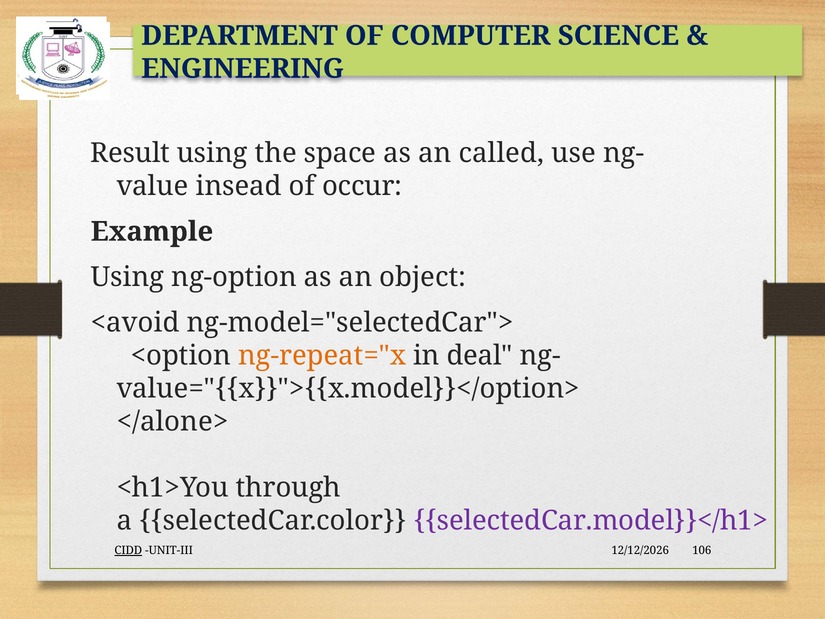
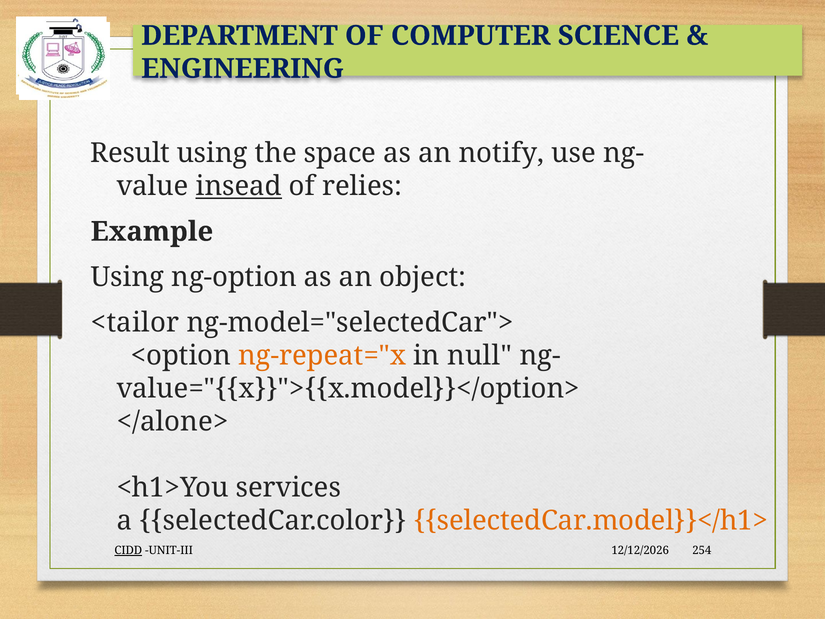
called: called -> notify (501, 153)
insead underline: none -> present (239, 186)
occur: occur -> relies (362, 186)
<avoid: <avoid -> <tailor (135, 322)
deal: deal -> null (479, 355)
through: through -> services (288, 487)
selectedCar.model}}</h1> colour: purple -> orange (591, 520)
106: 106 -> 254 (702, 550)
